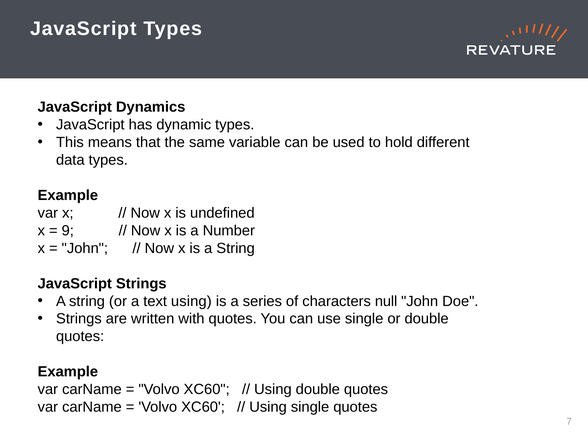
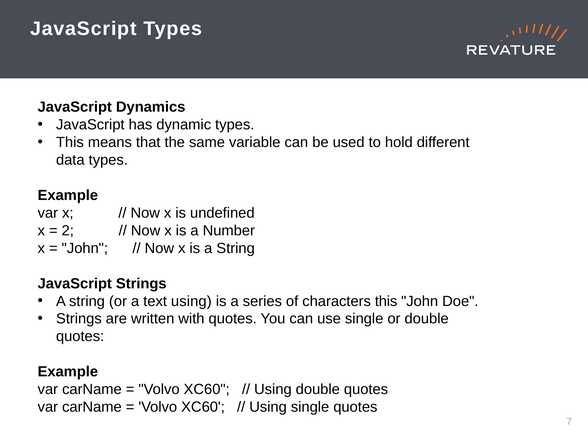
9: 9 -> 2 (68, 231)
characters null: null -> this (386, 301)
